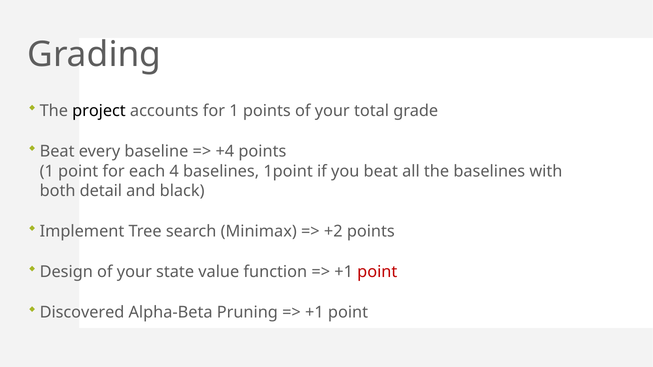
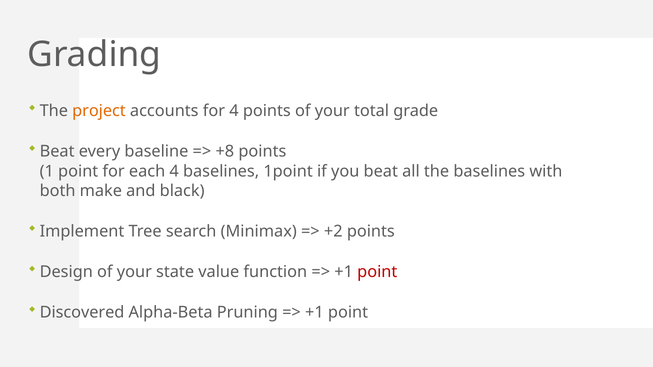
project colour: black -> orange (99, 111)
for 1: 1 -> 4 (234, 111)
+4: +4 -> +8 (225, 152)
detail: detail -> make (101, 191)
